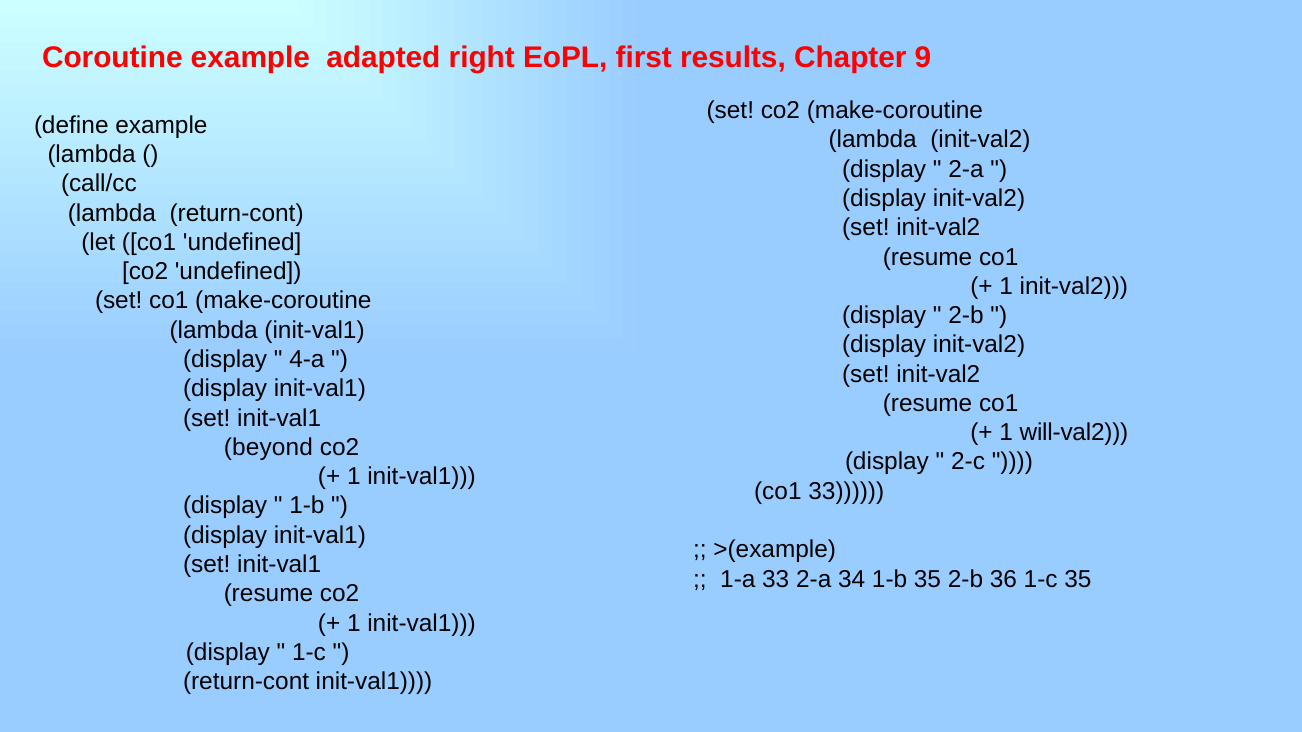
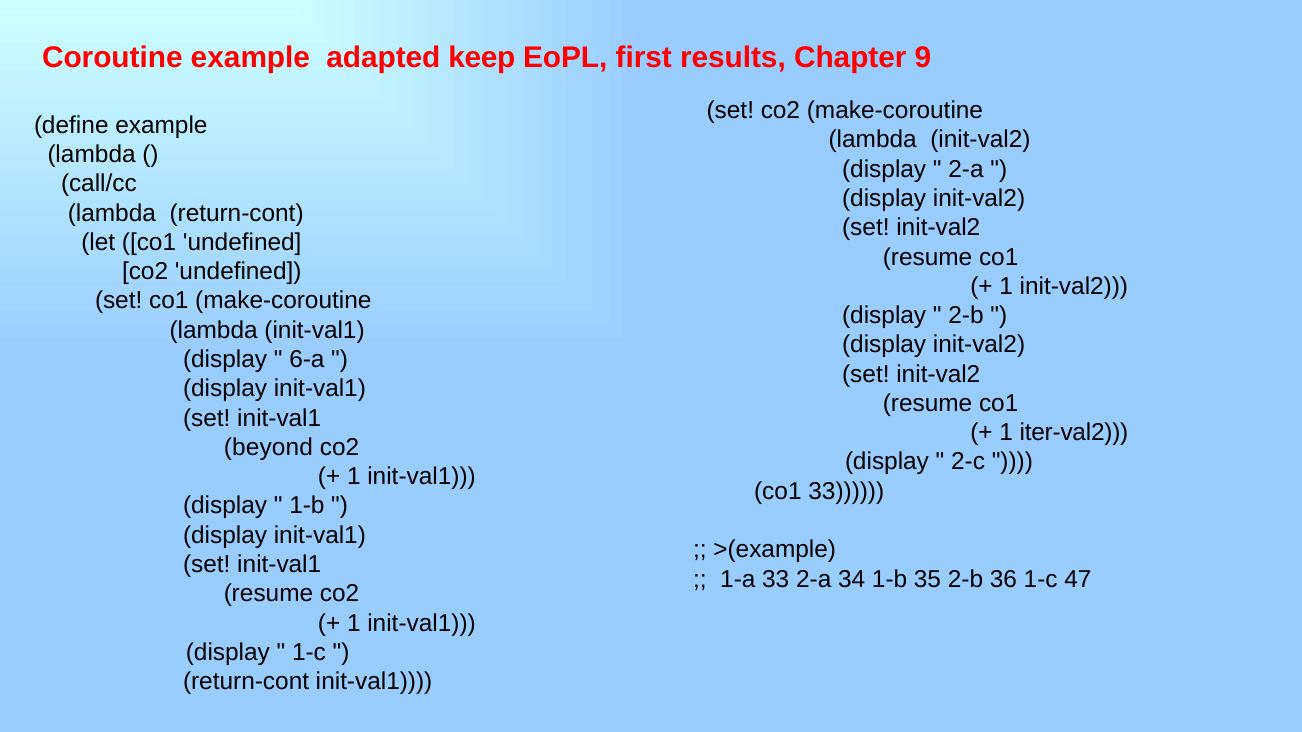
right: right -> keep (482, 57)
4-a: 4-a -> 6-a (307, 360)
will-val2: will-val2 -> iter-val2 (1074, 433)
1-c 35: 35 -> 47 (1078, 579)
